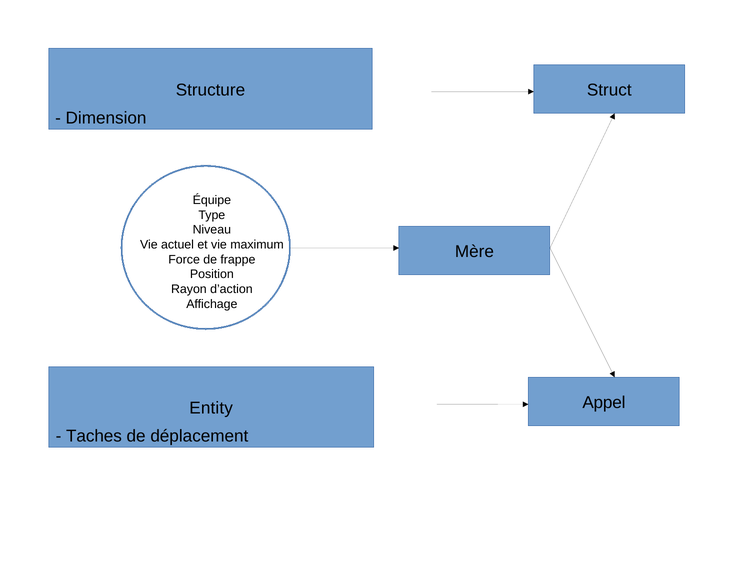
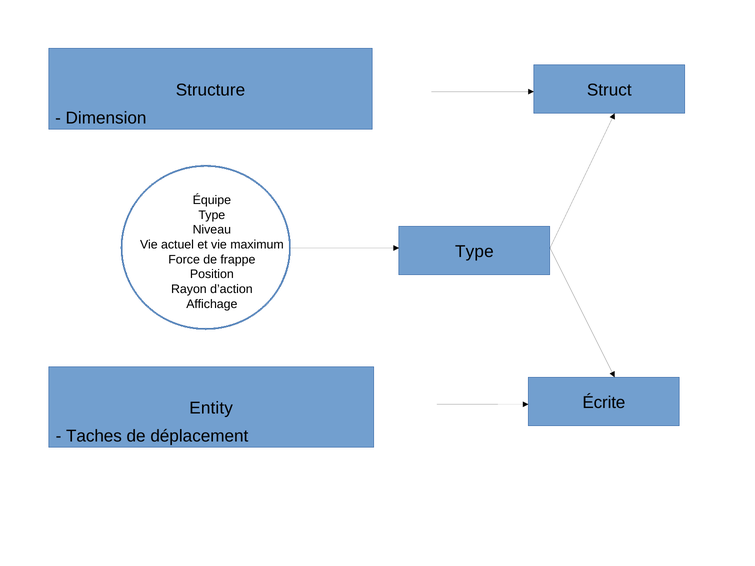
Mère: Mère -> Type (474, 252)
Appel: Appel -> Écrite (604, 403)
